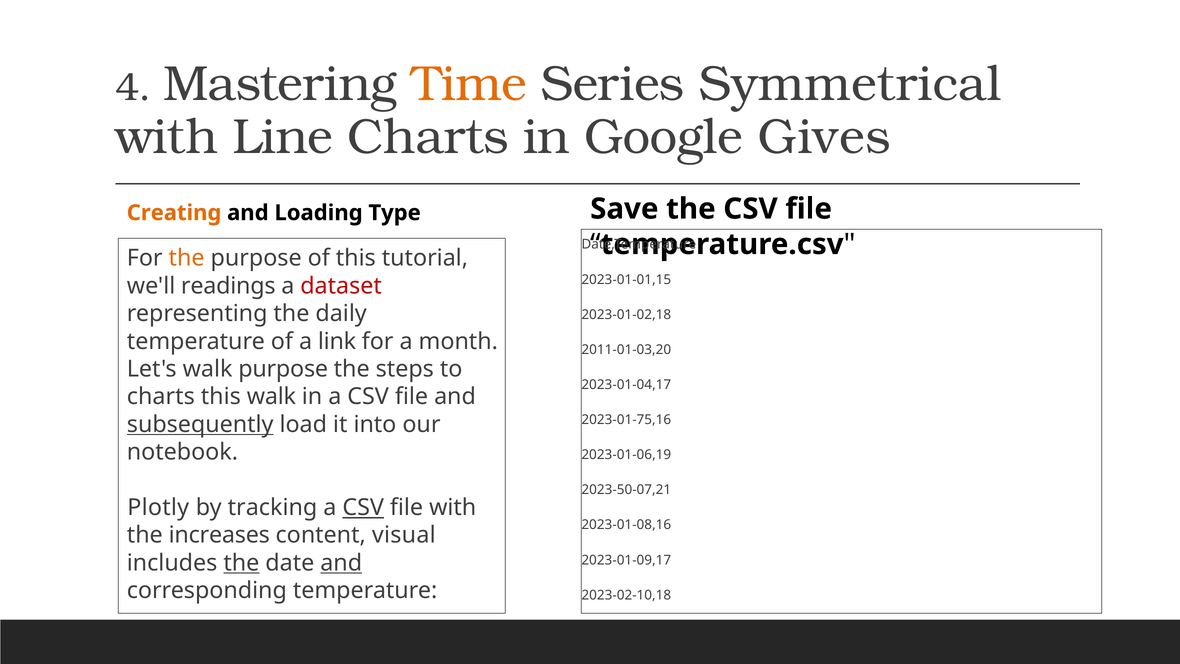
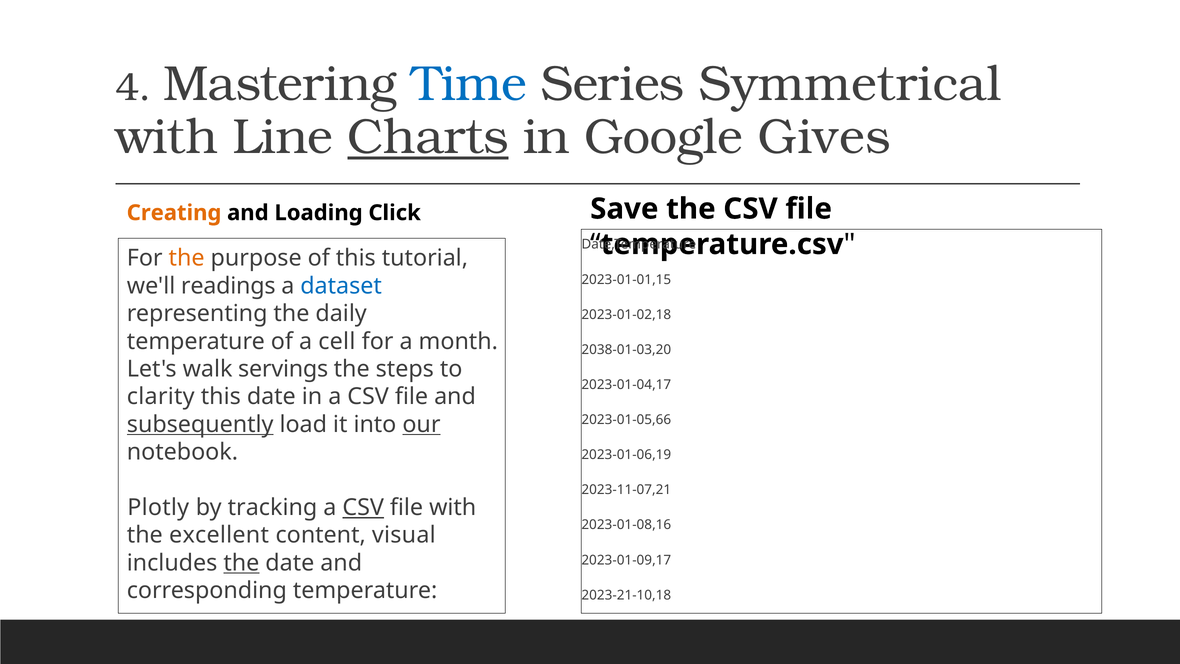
Time colour: orange -> blue (469, 84)
Charts underline: none -> present (428, 137)
Type: Type -> Click (395, 213)
dataset colour: red -> blue (341, 286)
link: link -> cell (337, 341)
2011-01-03,20: 2011-01-03,20 -> 2038-01-03,20 (626, 350)
walk purpose: purpose -> servings (283, 369)
charts: charts -> clarity (161, 397)
this walk: walk -> date (271, 397)
2023-01-75,16: 2023-01-75,16 -> 2023-01-05,66 (626, 420)
our underline: none -> present (421, 424)
2023-50-07,21: 2023-50-07,21 -> 2023-11-07,21 (626, 490)
increases: increases -> excellent (219, 535)
and underline: present -> none (341, 563)
2023-02-10,18: 2023-02-10,18 -> 2023-21-10,18 (626, 595)
